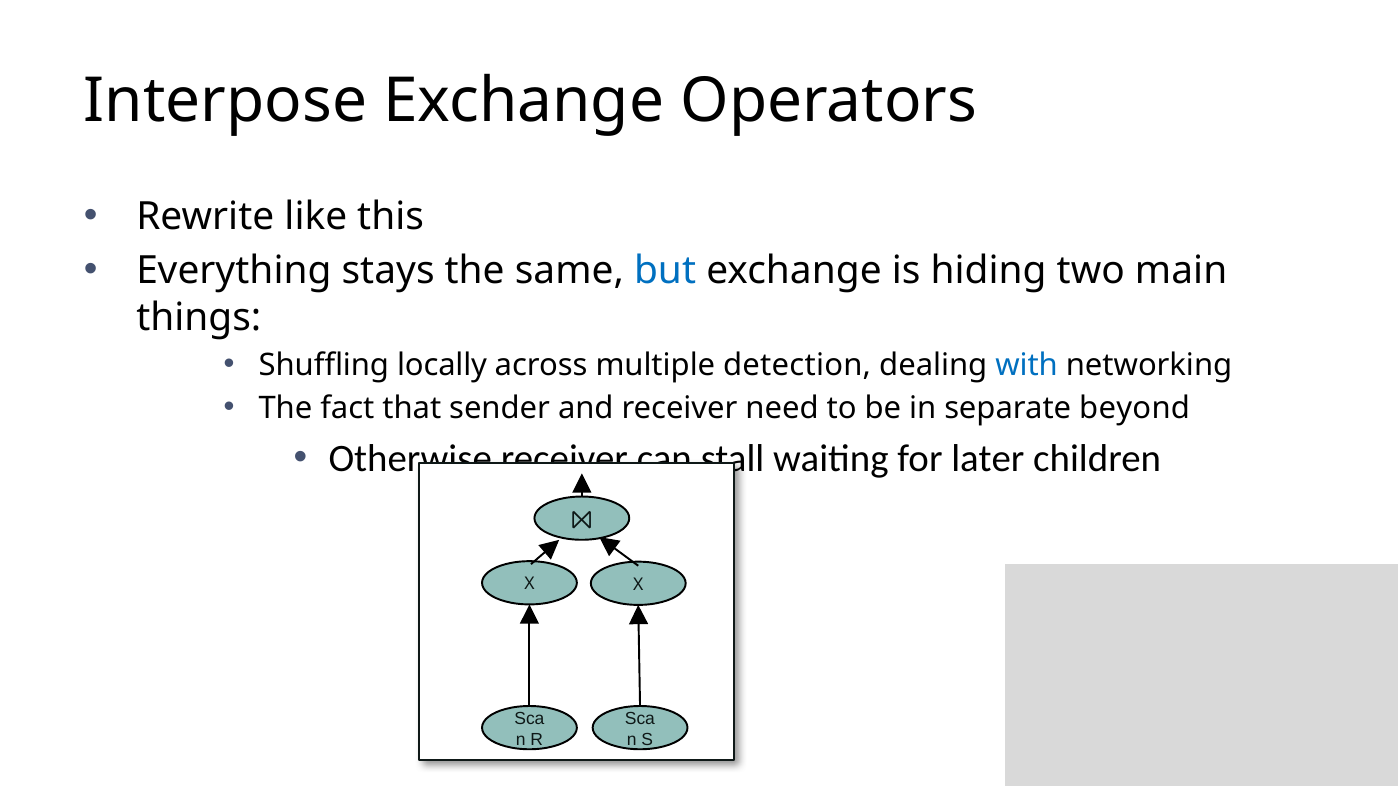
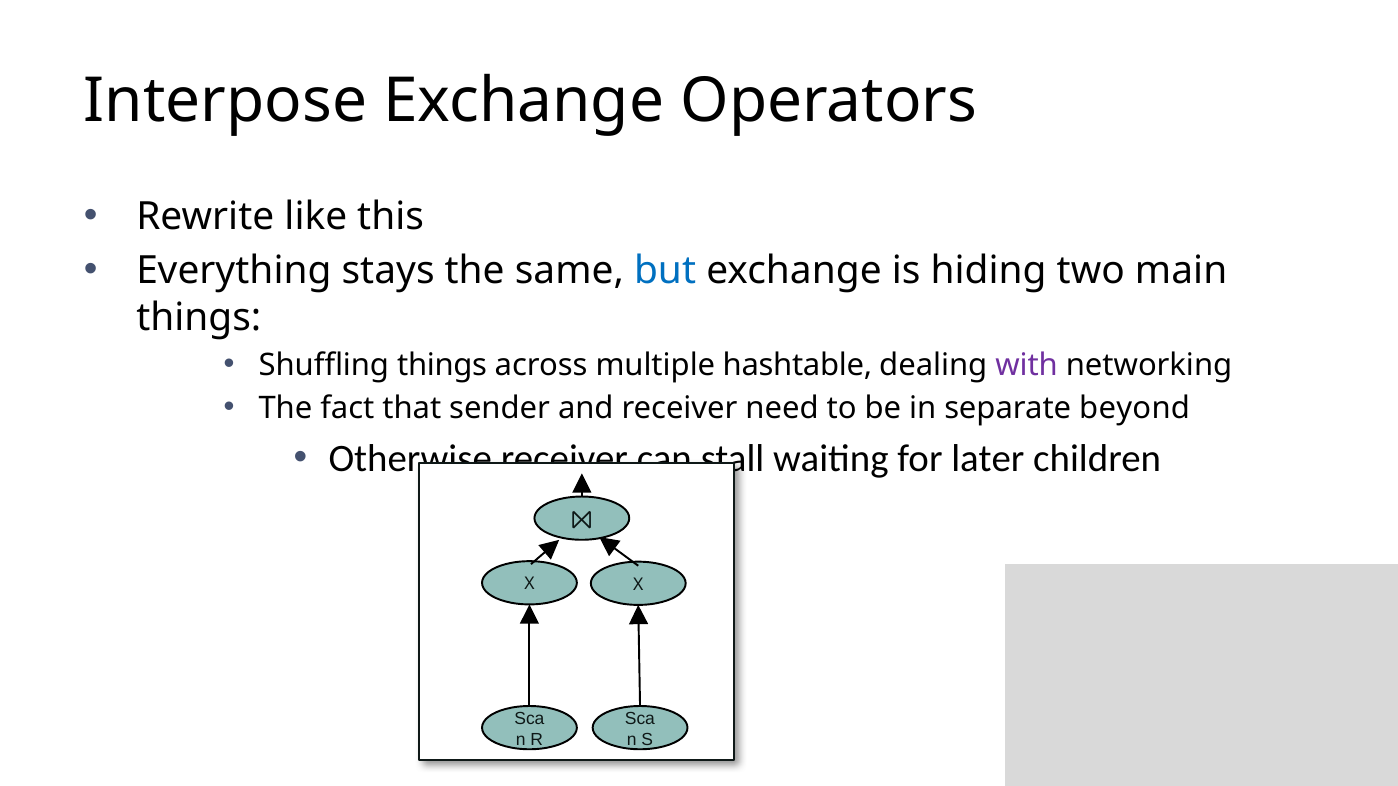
Shuffling locally: locally -> things (442, 365)
detection: detection -> hashtable (797, 365)
with colour: blue -> purple (1027, 365)
